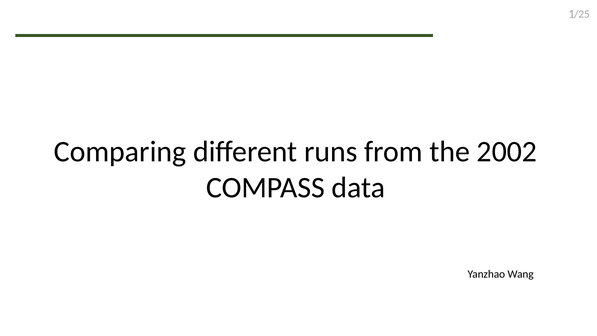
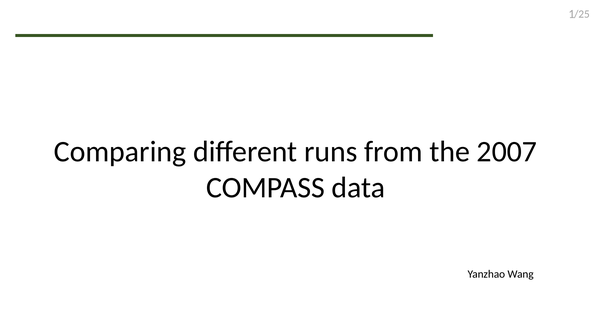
2002: 2002 -> 2007 (507, 152)
